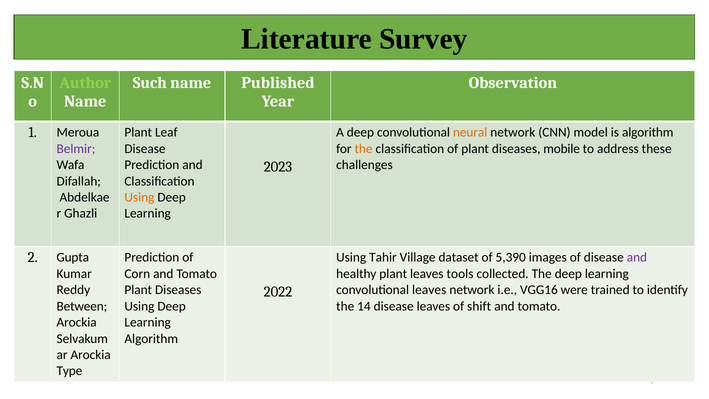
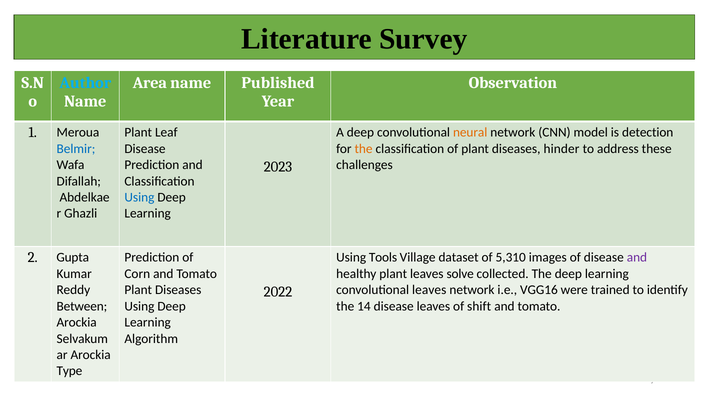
Author colour: light green -> light blue (85, 83)
Such: Such -> Area (150, 83)
is algorithm: algorithm -> detection (648, 132)
Belmir colour: purple -> blue (76, 149)
mobile: mobile -> hinder (561, 149)
Using colour: orange -> blue (139, 197)
Tahir: Tahir -> Tools (383, 257)
5,390: 5,390 -> 5,310 (511, 257)
tools: tools -> solve (460, 274)
